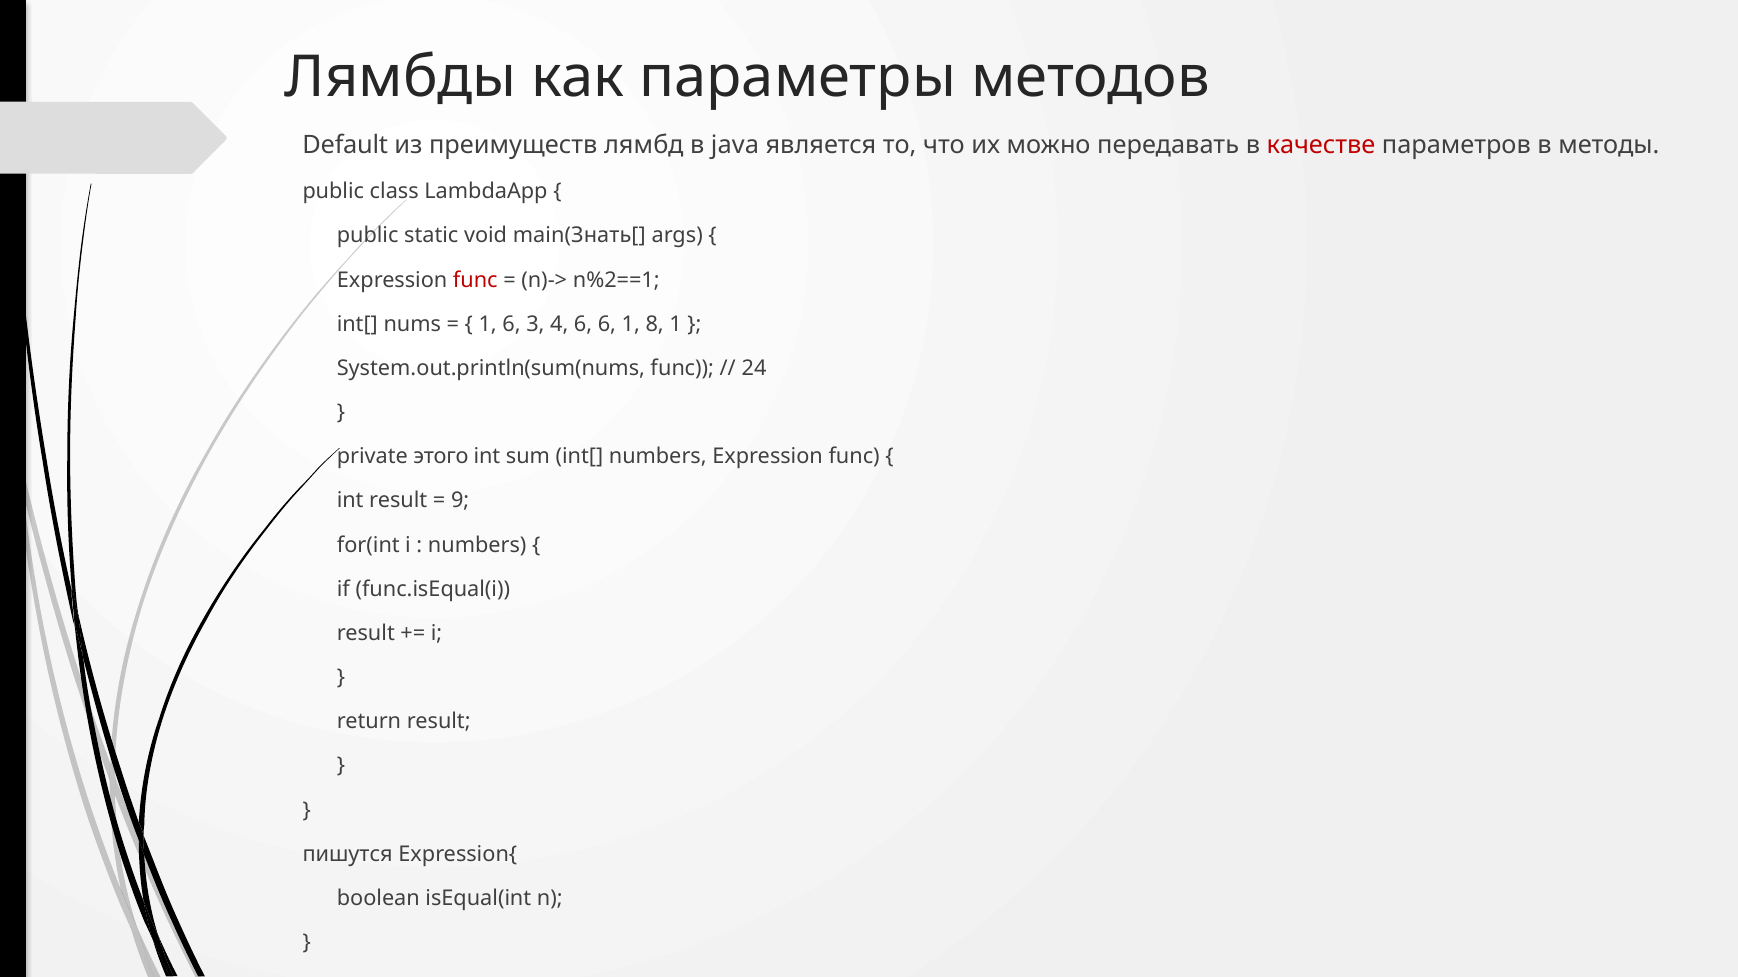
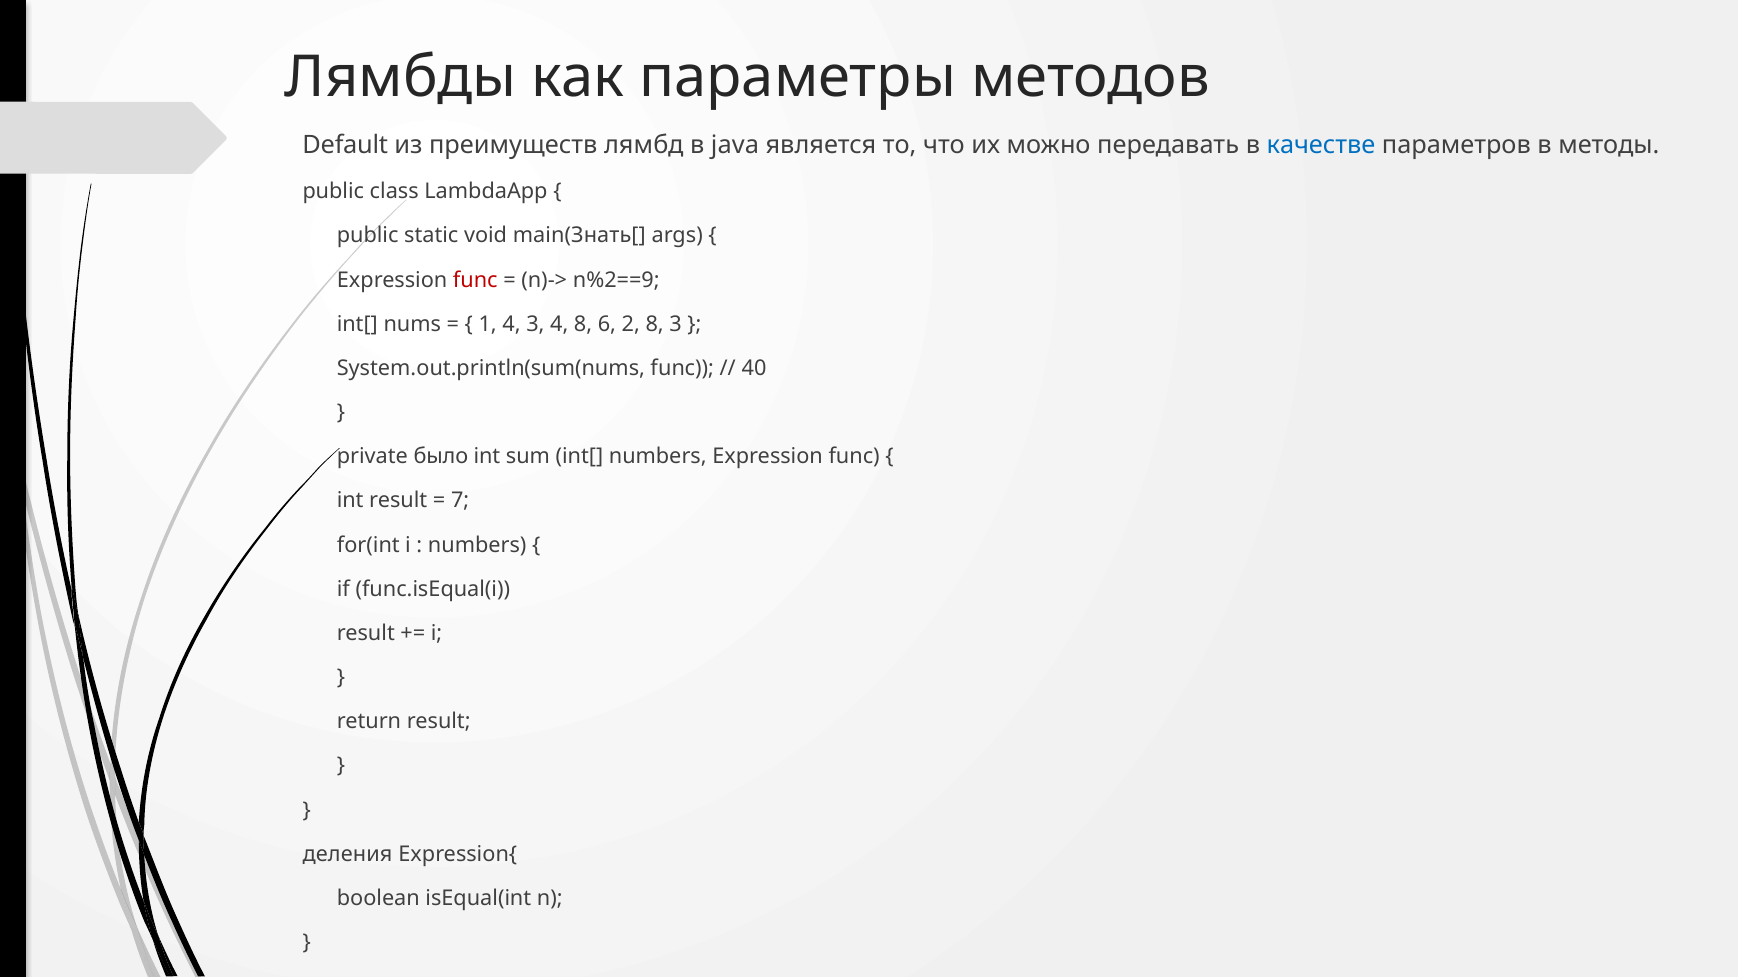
качестве colour: red -> blue (1321, 146)
n%2==1: n%2==1 -> n%2==9 (616, 280)
1 6: 6 -> 4 (512, 324)
4 6: 6 -> 8 (583, 324)
6 1: 1 -> 2 (631, 324)
8 1: 1 -> 3 (676, 324)
24: 24 -> 40 (754, 369)
этого: этого -> было (441, 457)
9: 9 -> 7 (460, 501)
пишутся: пишутся -> деления (348, 855)
